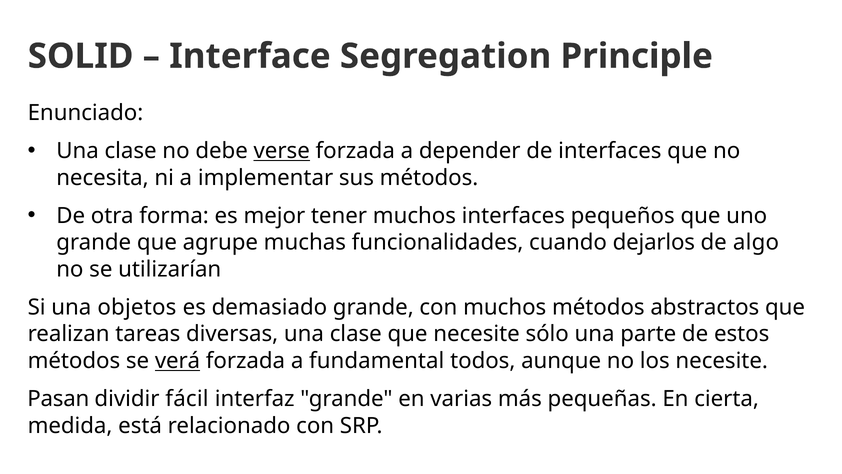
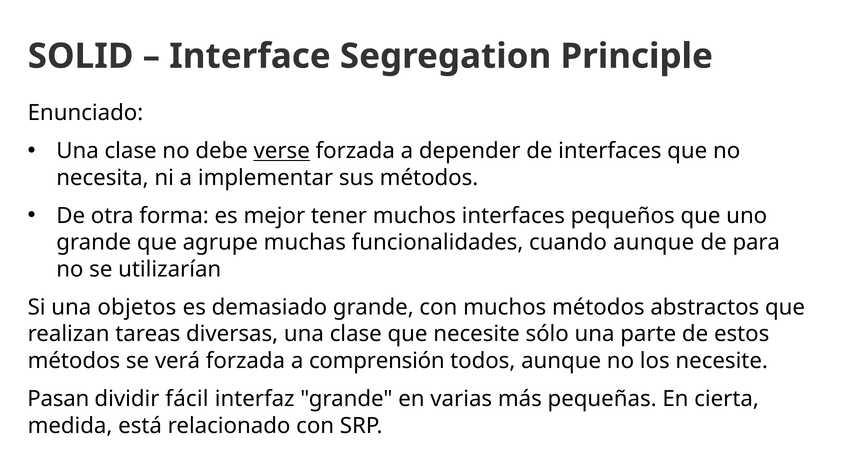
cuando dejarlos: dejarlos -> aunque (654, 242)
algo: algo -> para (756, 242)
verá underline: present -> none (178, 361)
fundamental: fundamental -> comprensión (377, 361)
